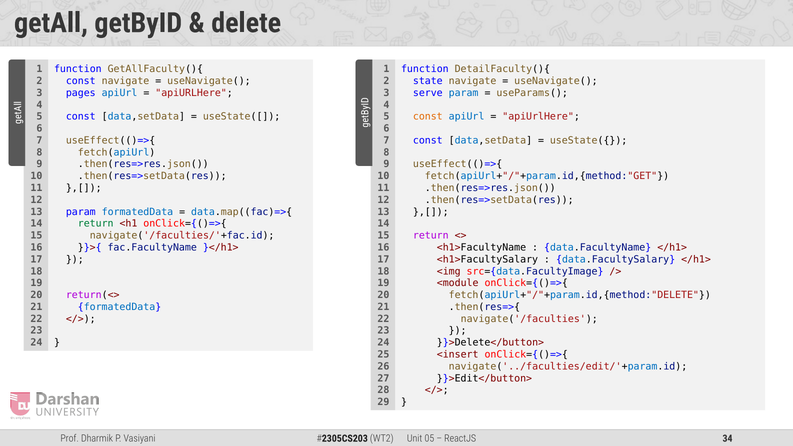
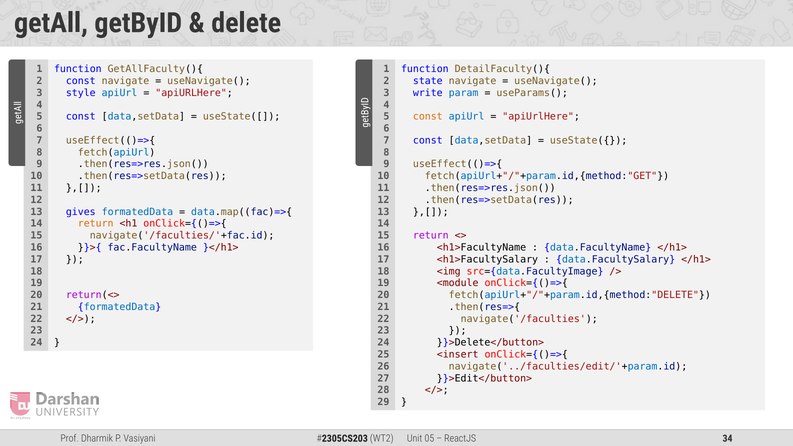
pages: pages -> style (81, 93)
serve: serve -> write (428, 93)
param: param -> gives (81, 212)
return colour: green -> orange (96, 224)
